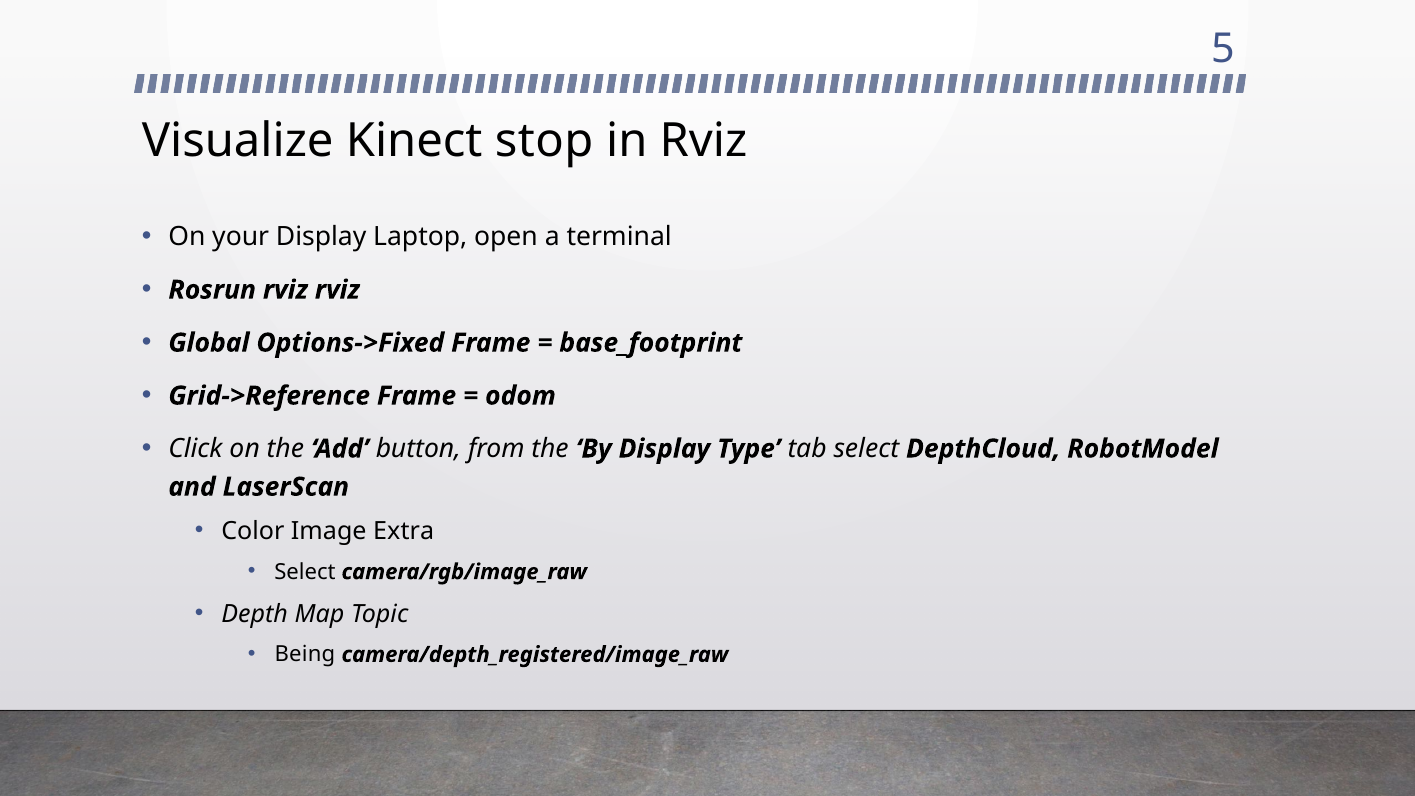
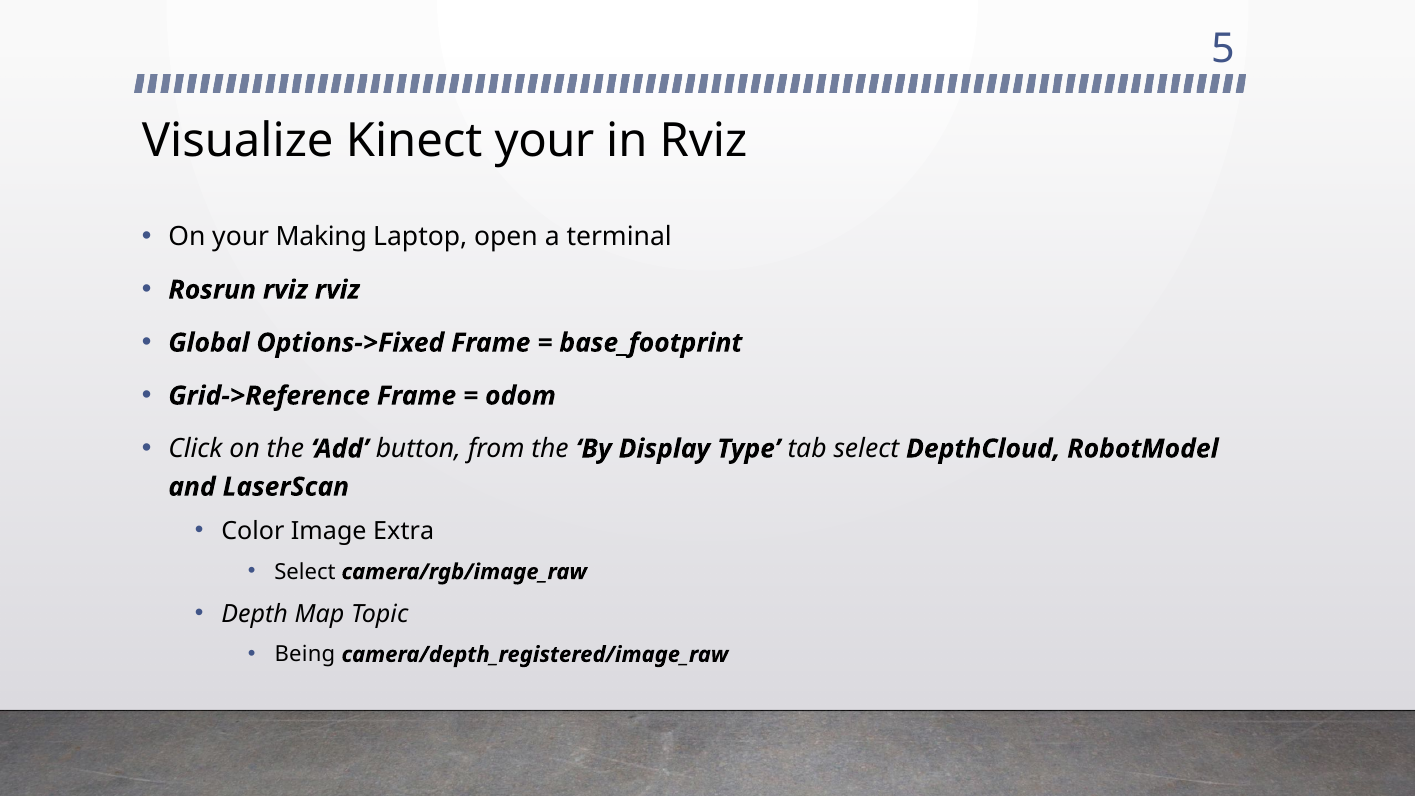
Kinect stop: stop -> your (545, 141)
your Display: Display -> Making (321, 237)
